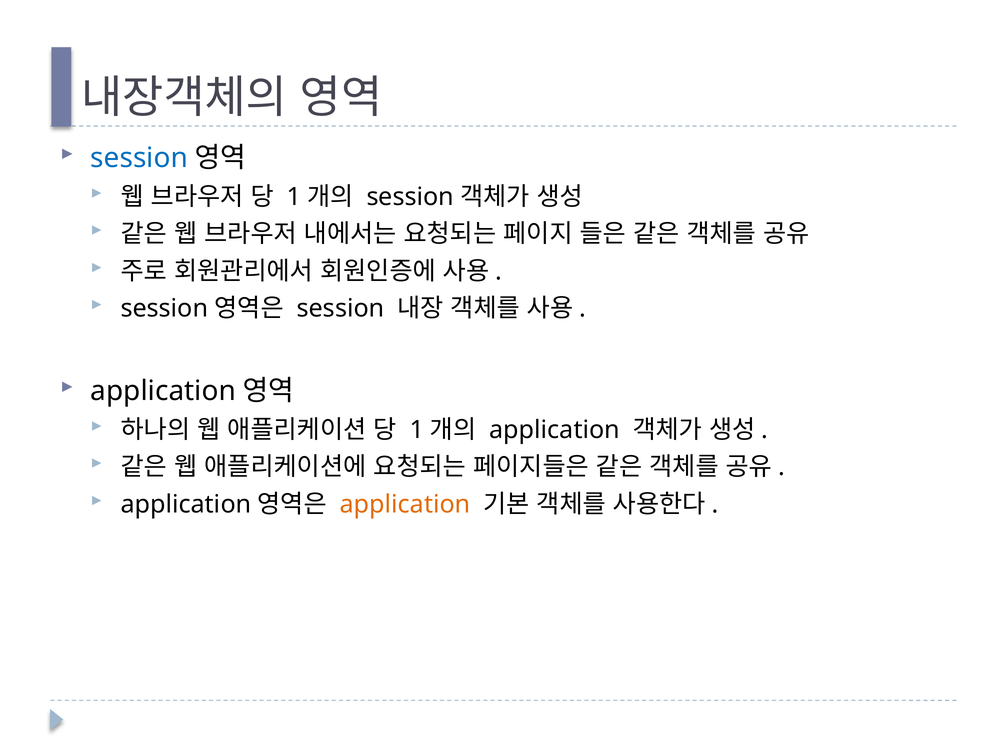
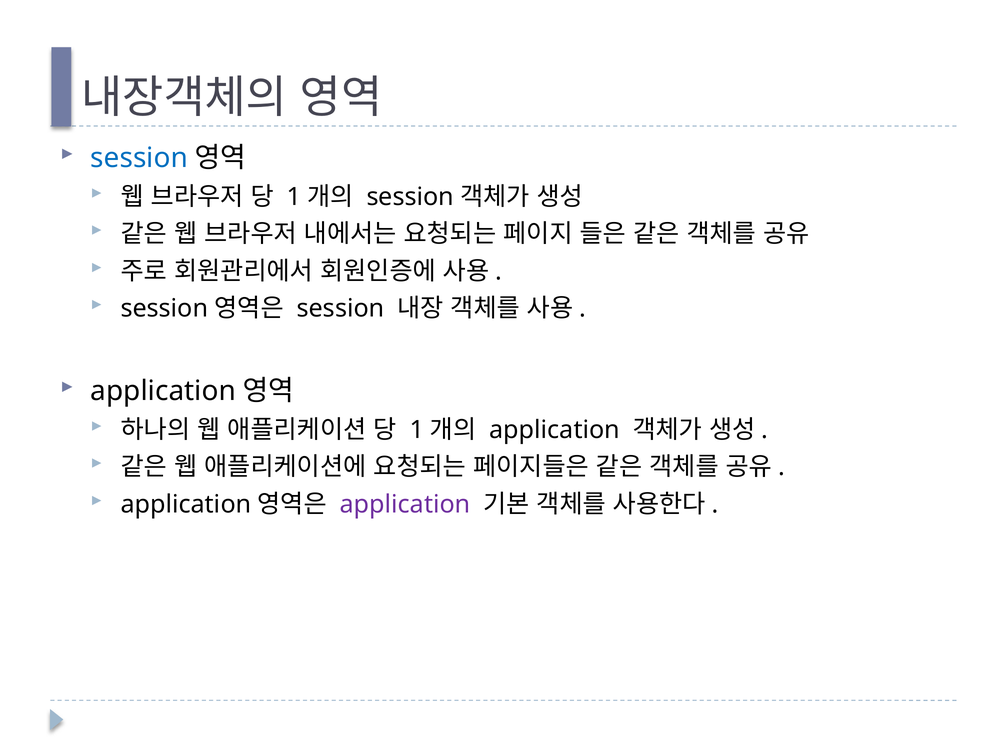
application colour: orange -> purple (405, 504)
